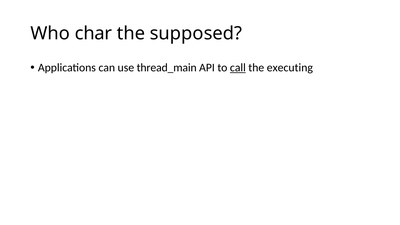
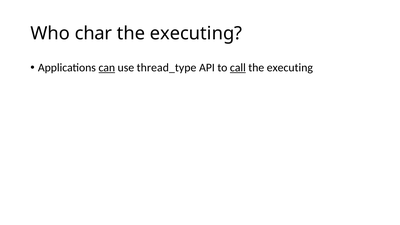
supposed: supposed -> executing (196, 34)
can underline: none -> present (107, 68)
thread_main: thread_main -> thread_type (167, 68)
